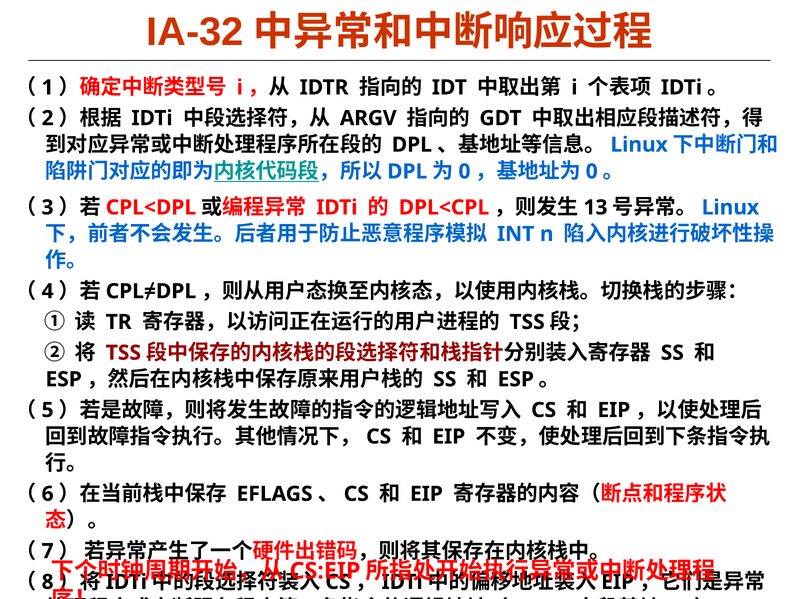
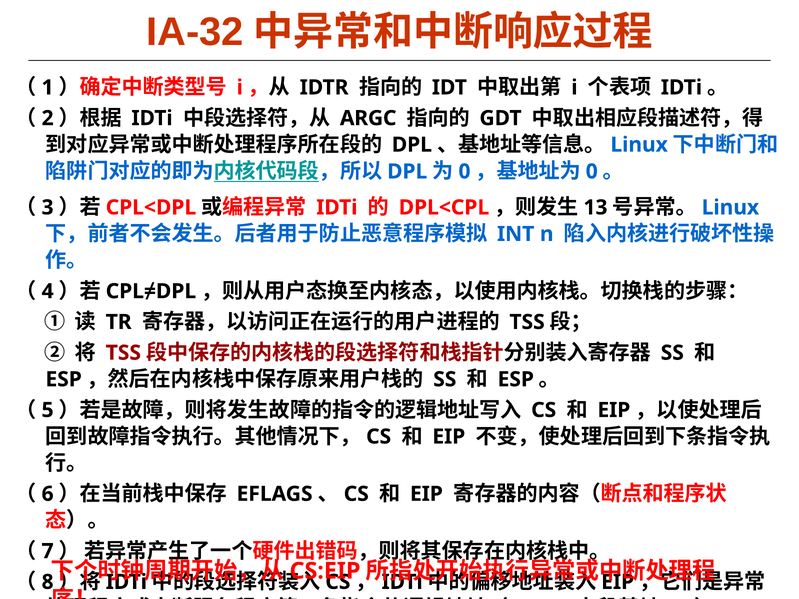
ARGV: ARGV -> ARGC (368, 118)
